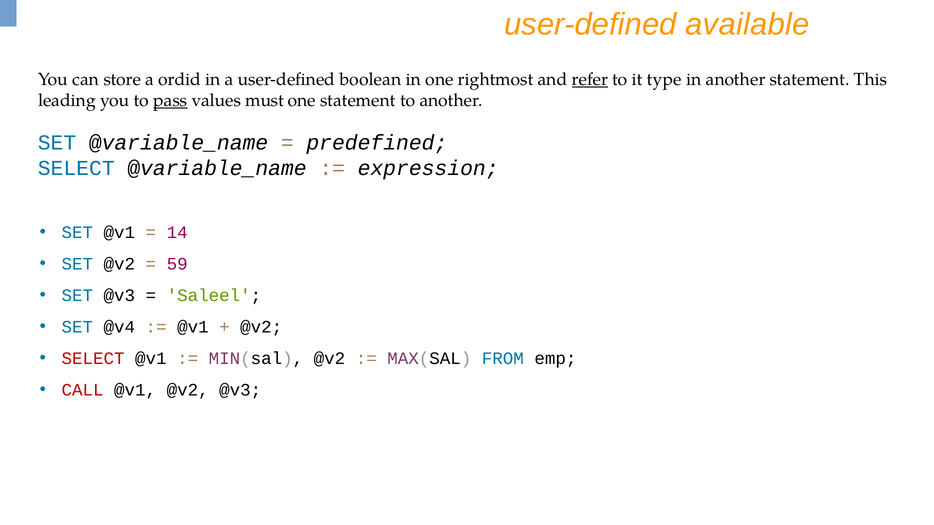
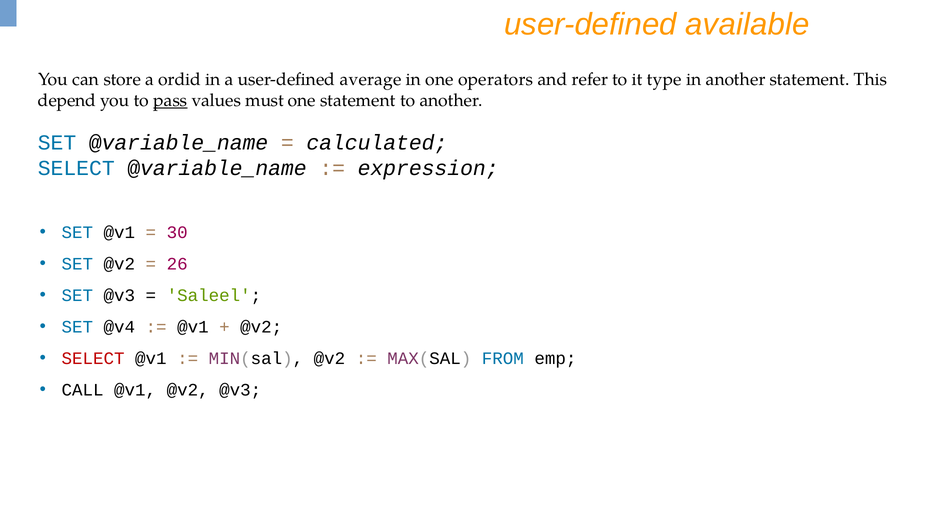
boolean: boolean -> average (370, 79)
rightmost: rightmost -> operators (496, 79)
refer underline: present -> none (590, 79)
leading: leading -> depend (67, 100)
predefined: predefined -> calculated (377, 143)
14: 14 -> 30 (177, 232)
59: 59 -> 26 (177, 264)
CALL colour: red -> black (83, 390)
